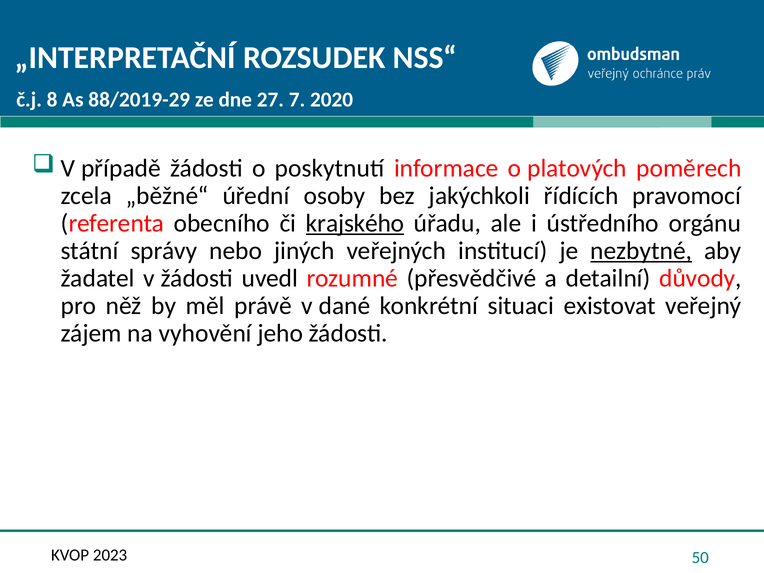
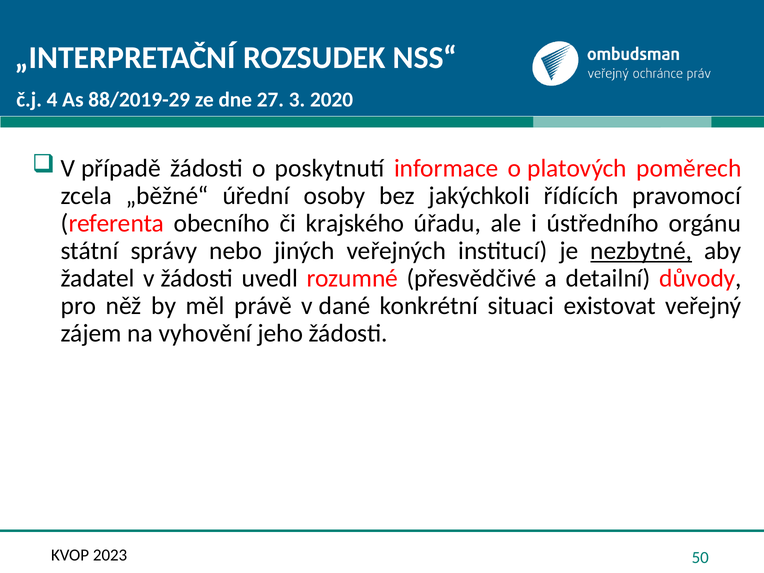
8: 8 -> 4 (52, 100)
7: 7 -> 3 (297, 100)
krajského underline: present -> none (355, 223)
